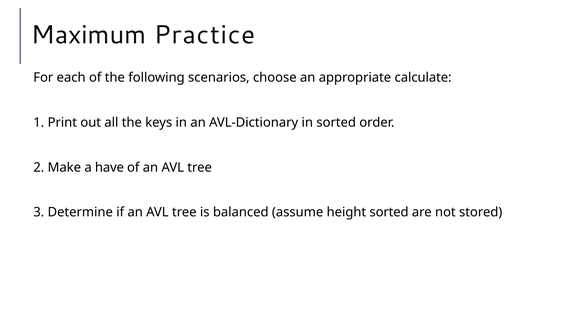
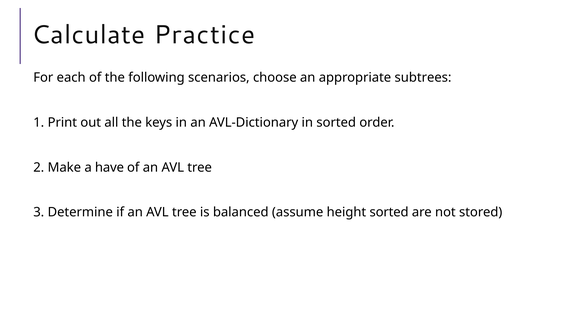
Maximum: Maximum -> Calculate (88, 35)
calculate: calculate -> subtrees (423, 78)
